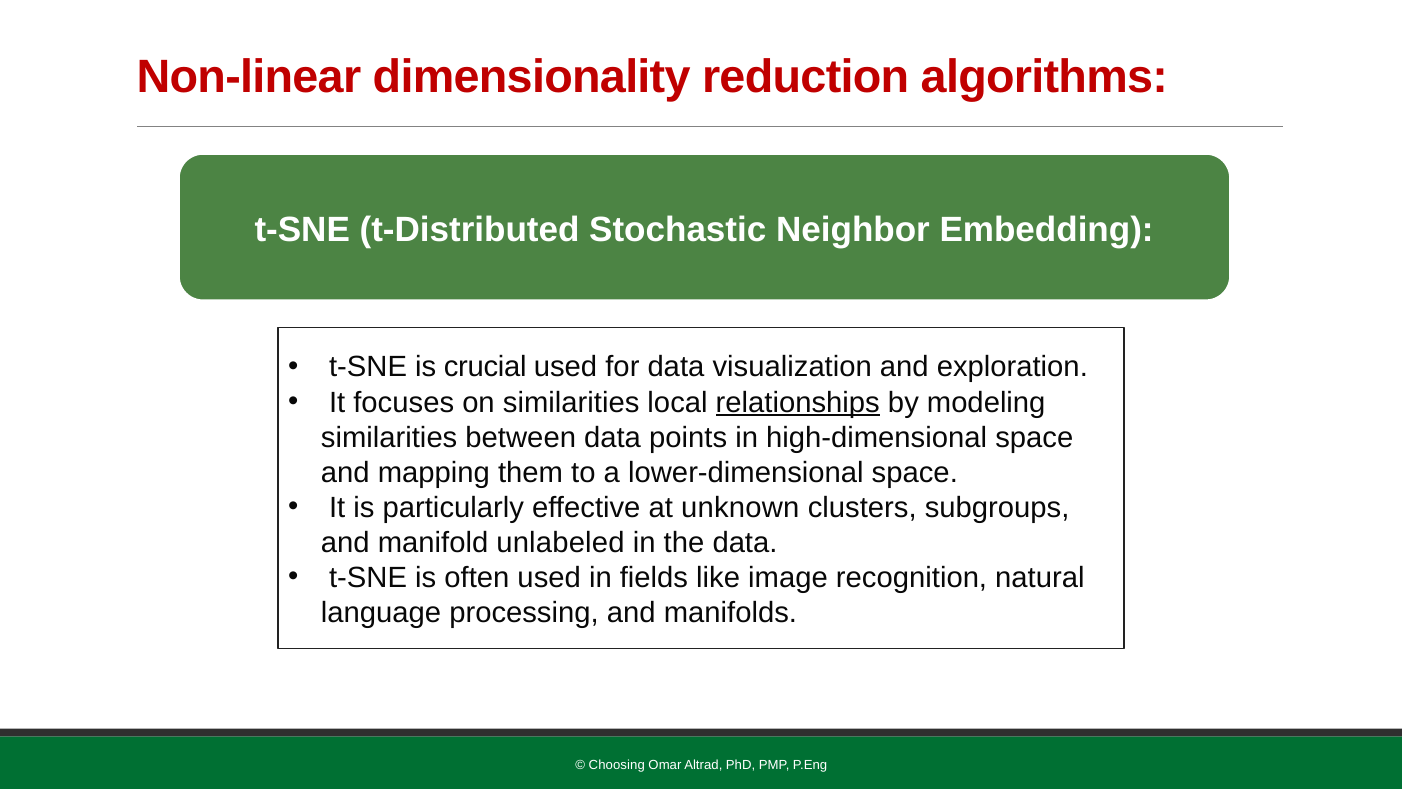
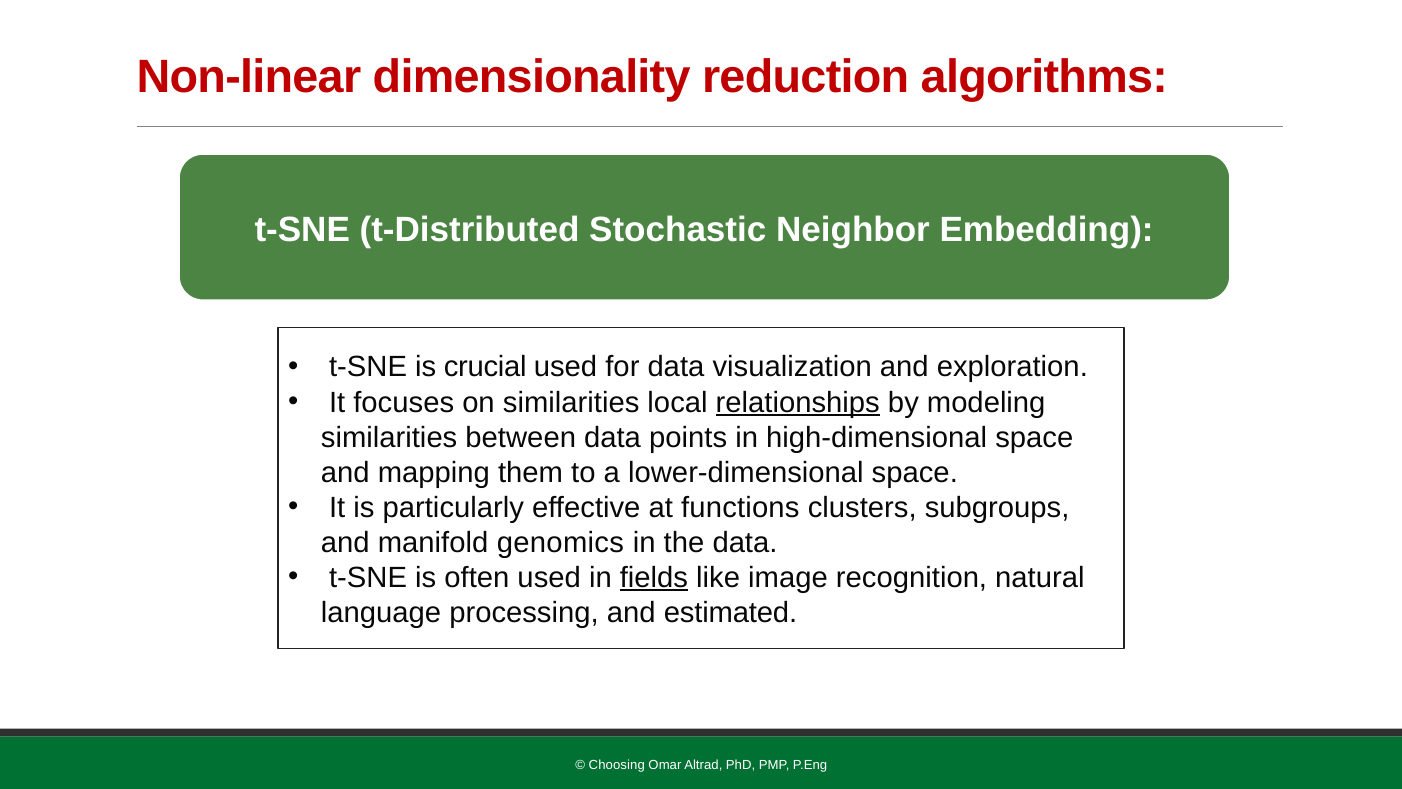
unknown: unknown -> functions (740, 507)
unlabeled: unlabeled -> genomics (560, 542)
fields underline: none -> present (654, 577)
manifolds: manifolds -> estimated (731, 613)
